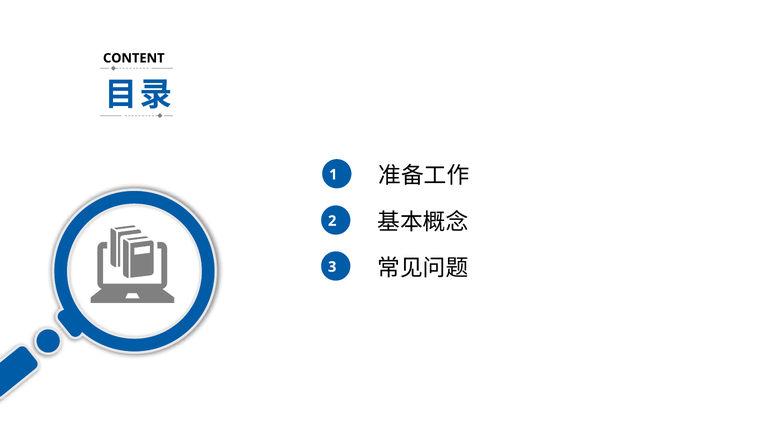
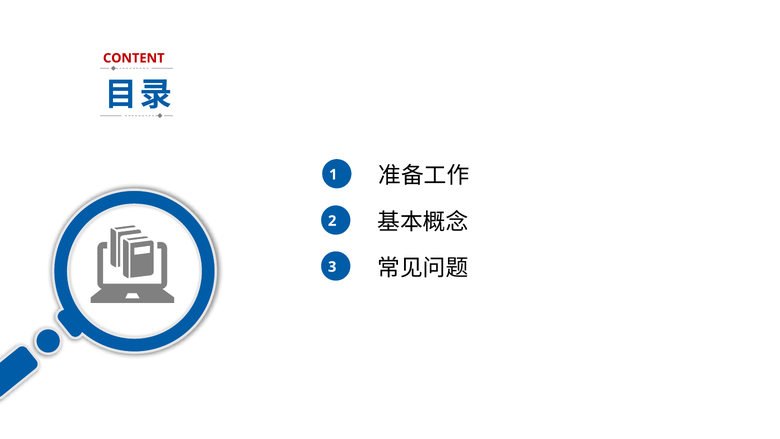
CONTENT colour: black -> red (134, 58)
